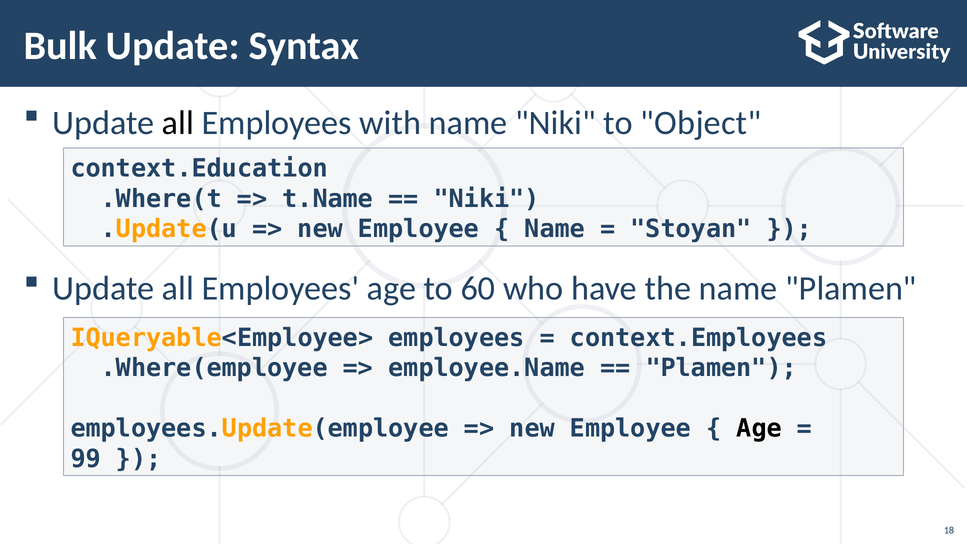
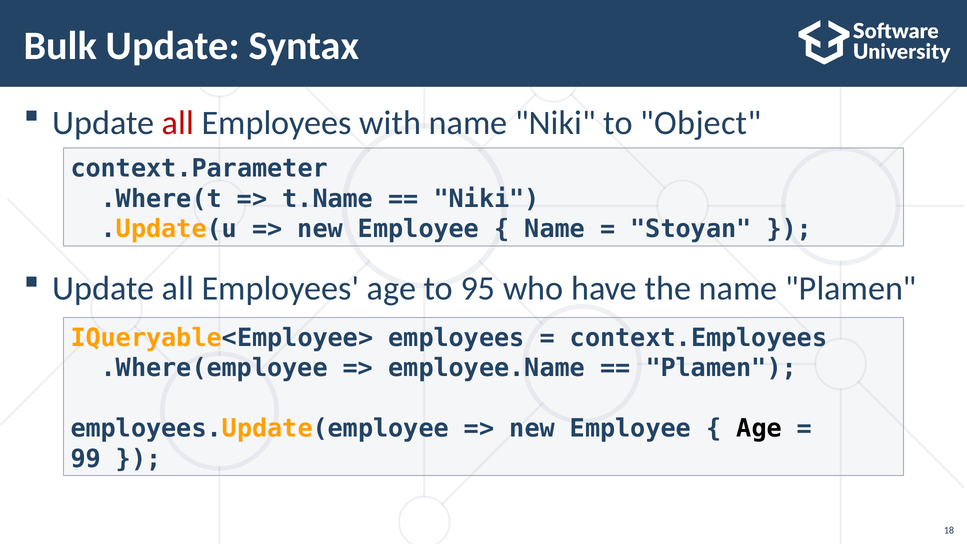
all colour: black -> red (178, 123)
context.Education: context.Education -> context.Parameter (199, 169)
60: 60 -> 95 (478, 288)
